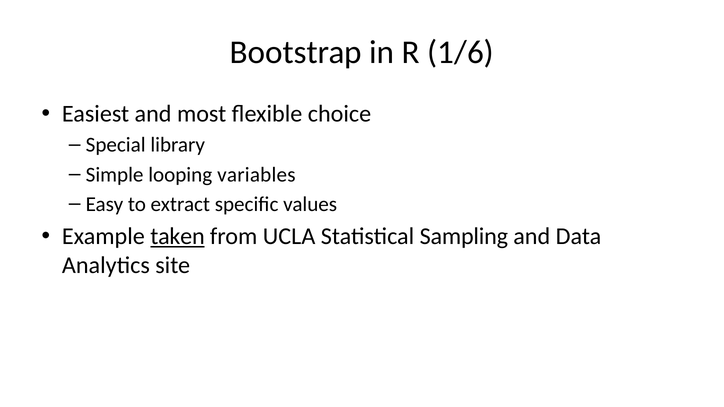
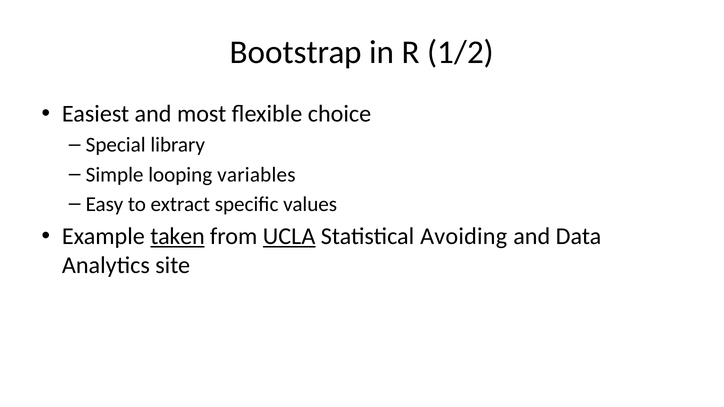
1/6: 1/6 -> 1/2 (461, 53)
UCLA underline: none -> present (289, 236)
Sampling: Sampling -> Avoiding (464, 236)
